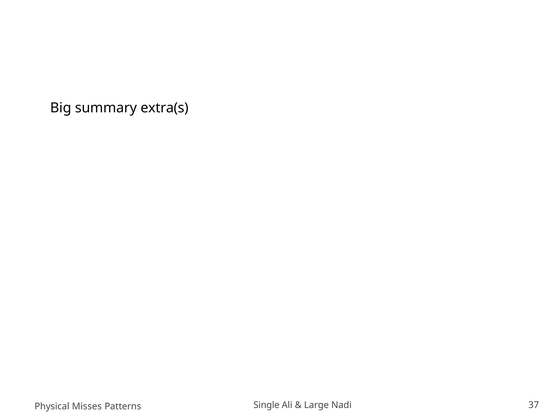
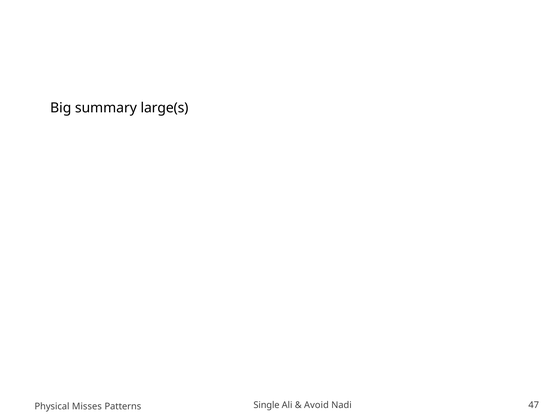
extra(s: extra(s -> large(s (164, 108)
Large: Large -> Avoid (316, 405)
37: 37 -> 47 (534, 405)
